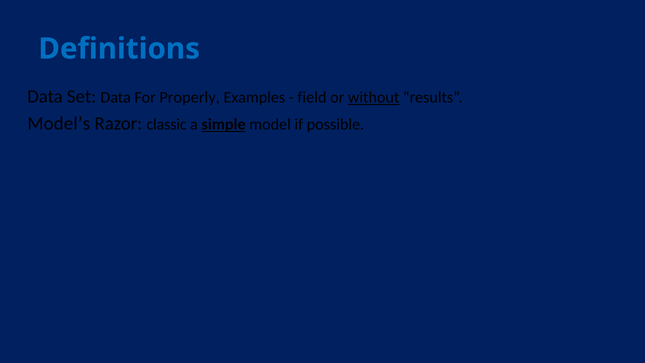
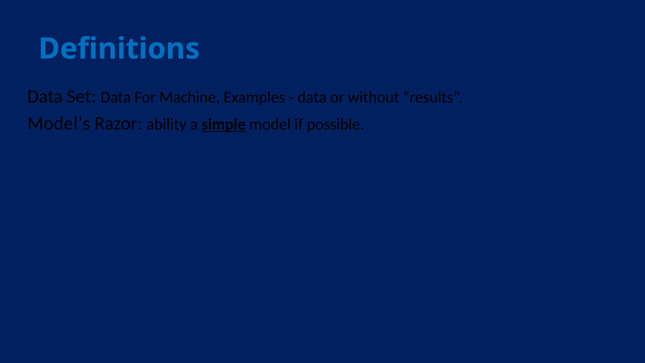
Properly: Properly -> Machine (190, 97)
field: field -> data (312, 97)
without underline: present -> none (374, 97)
classic: classic -> ability (167, 124)
